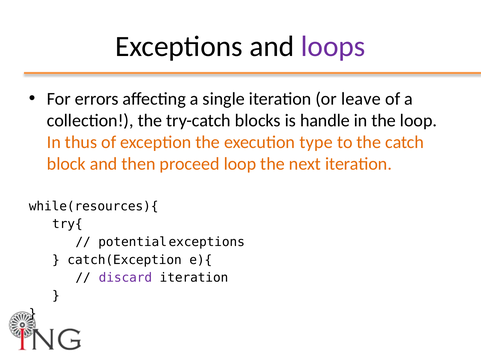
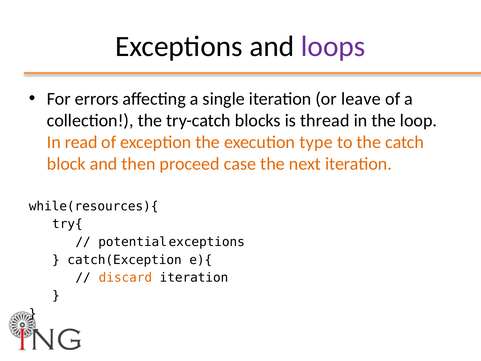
handle: handle -> thread (325, 120)
thus: thus -> read (81, 142)
proceed loop: loop -> case (240, 164)
discard colour: purple -> orange (125, 278)
